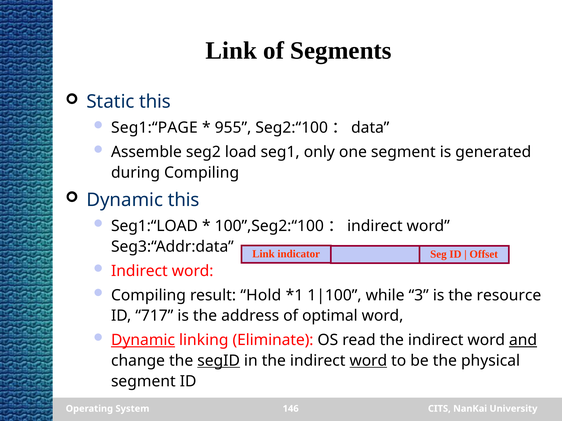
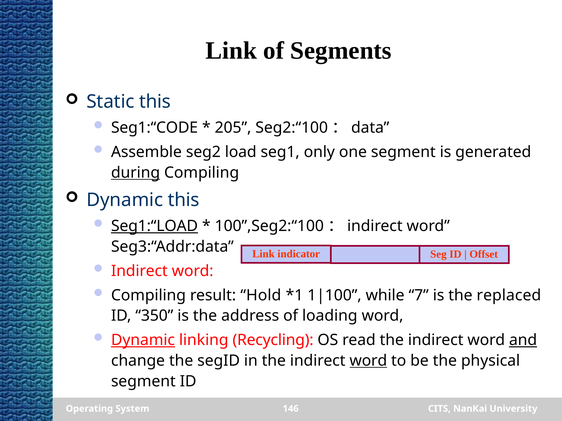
Seg1:“PAGE: Seg1:“PAGE -> Seg1:“CODE (155, 128)
955: 955 -> 205 (233, 128)
during underline: none -> present (136, 173)
Seg1:“LOAD underline: none -> present (154, 226)
3: 3 -> 7 (419, 296)
resource: resource -> replaced (509, 296)
717: 717 -> 350 (154, 316)
optimal: optimal -> loading (330, 316)
Eliminate: Eliminate -> Recycling (273, 340)
segID underline: present -> none (219, 361)
